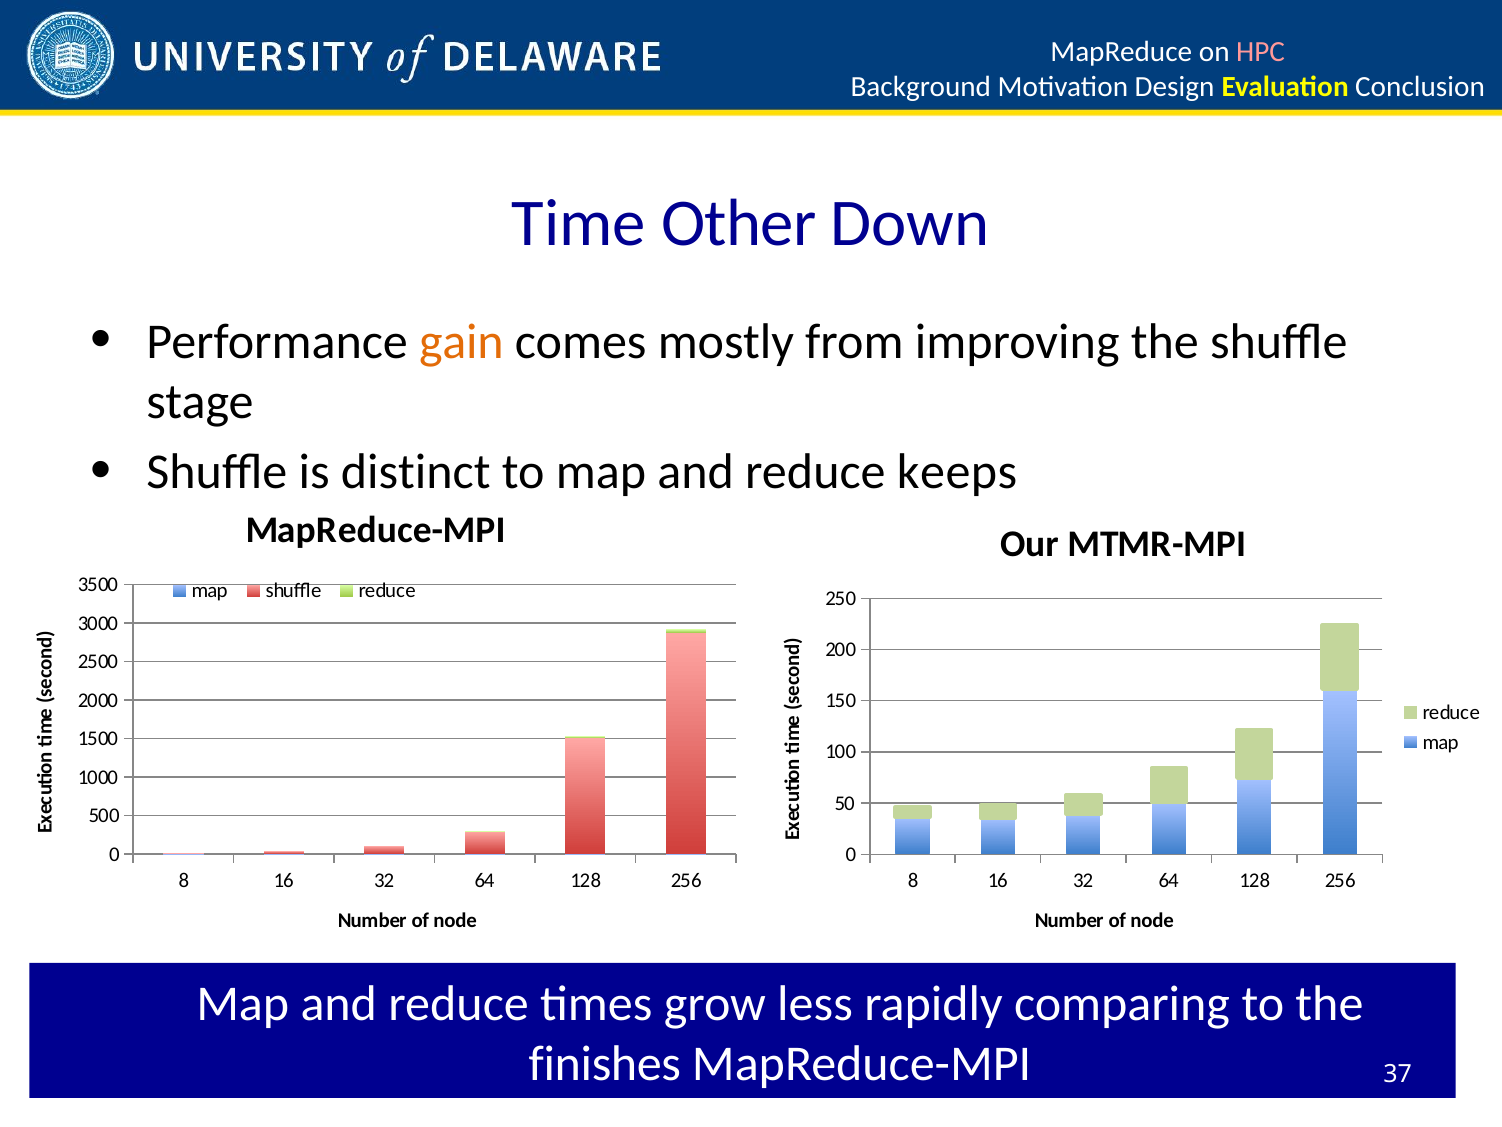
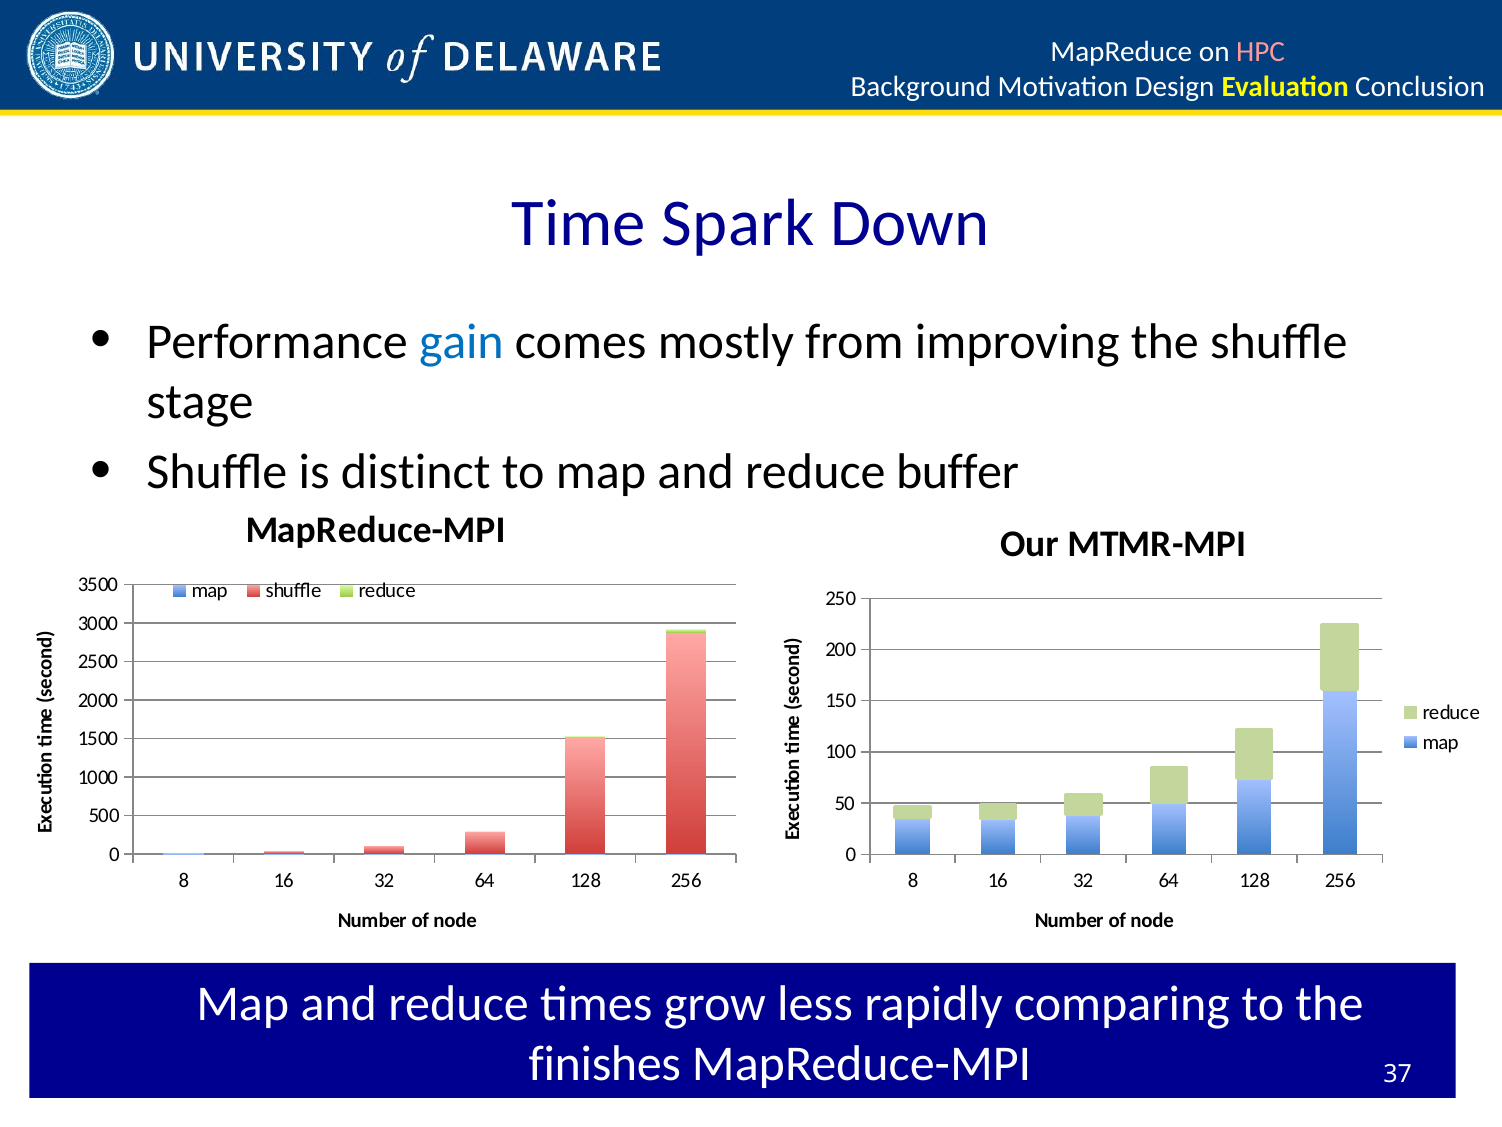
Other: Other -> Spark (738, 224)
gain colour: orange -> blue (461, 341)
keeps: keeps -> buffer (958, 472)
